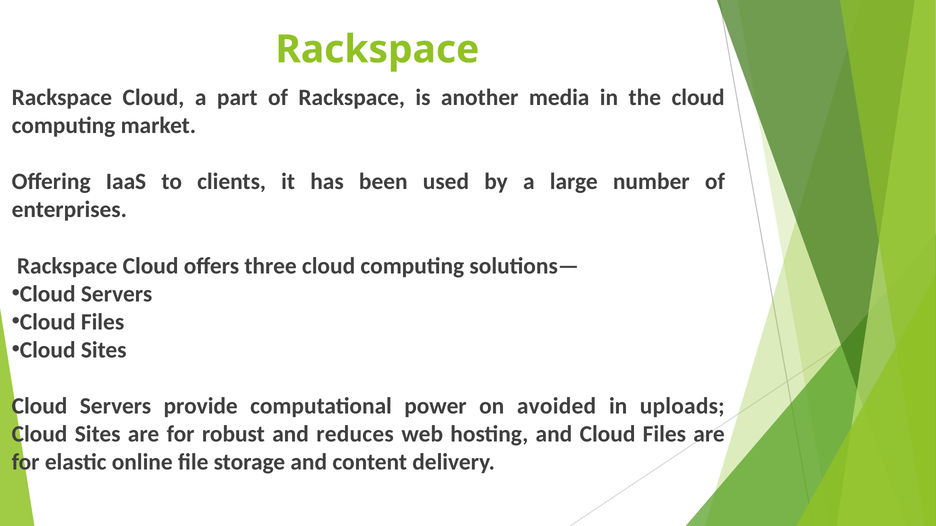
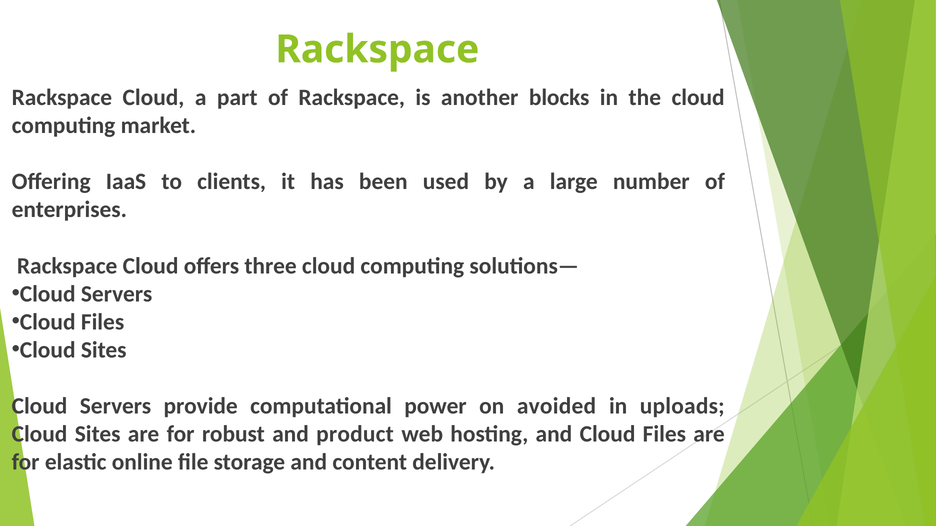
media: media -> blocks (559, 98)
reduces: reduces -> product (355, 435)
